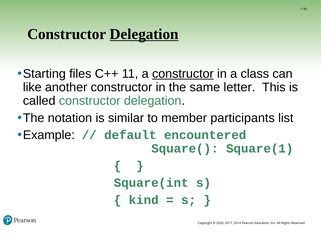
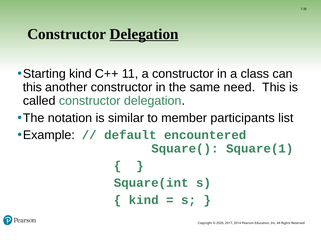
Starting files: files -> kind (80, 74)
constructor underline: present -> none (183, 74)
like: like -> this (32, 88)
letter: letter -> need (239, 88)
